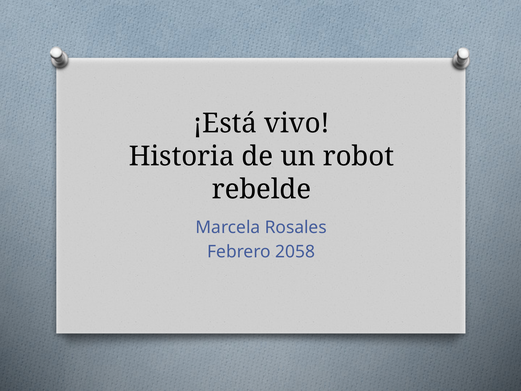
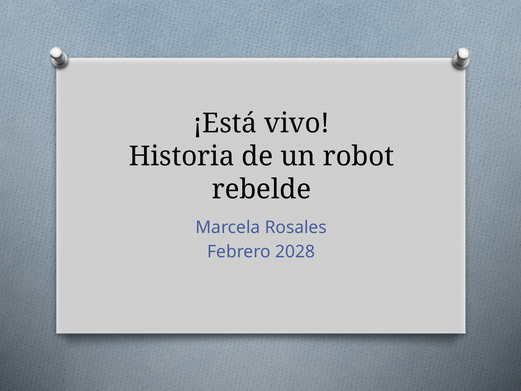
2058: 2058 -> 2028 (295, 251)
